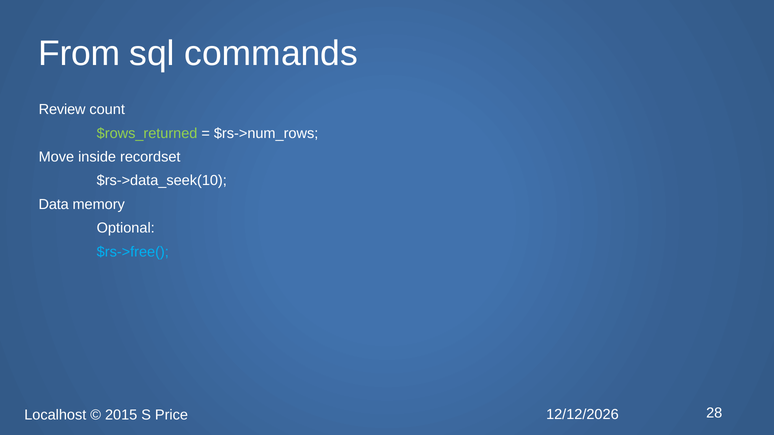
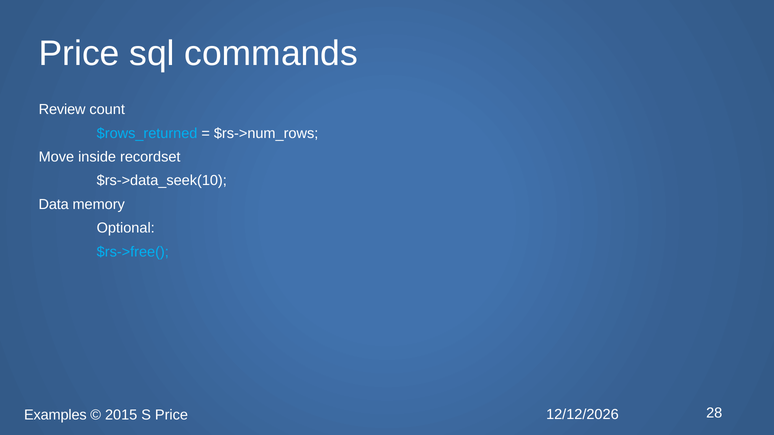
From: From -> Price (79, 53)
$rows_returned colour: light green -> light blue (147, 133)
Localhost: Localhost -> Examples (55, 415)
